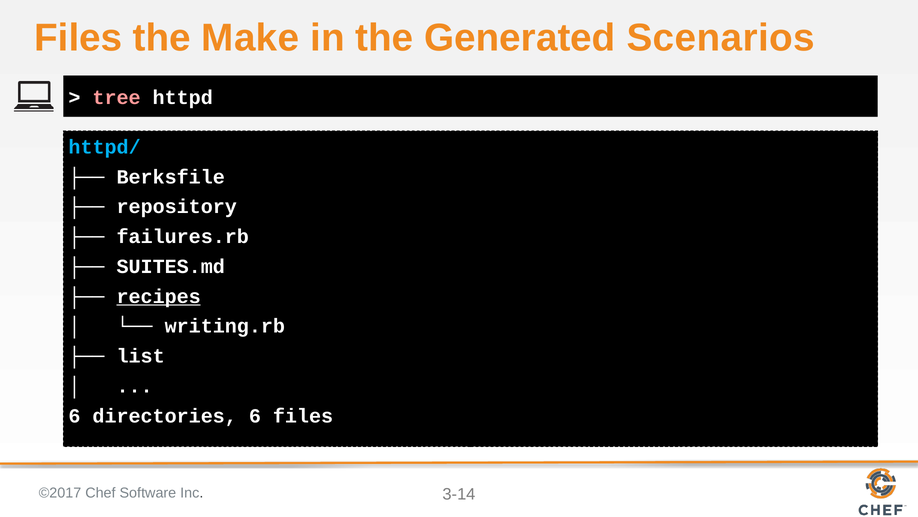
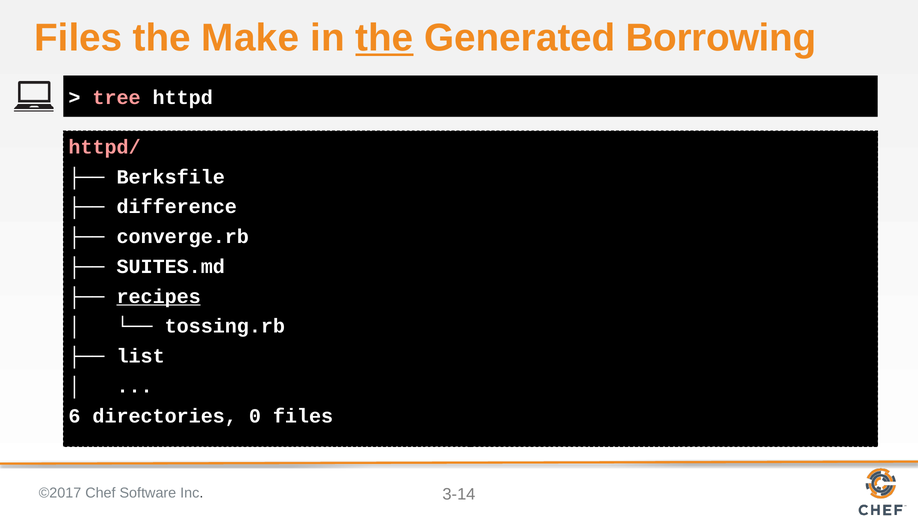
the underline: none -> present (384, 38)
Scenarios: Scenarios -> Borrowing (721, 38)
httpd/ colour: light blue -> pink (105, 147)
repository: repository -> difference (177, 207)
failures.rb: failures.rb -> converge.rb (183, 236)
writing.rb: writing.rb -> tossing.rb (225, 326)
directories 6: 6 -> 0 (255, 415)
